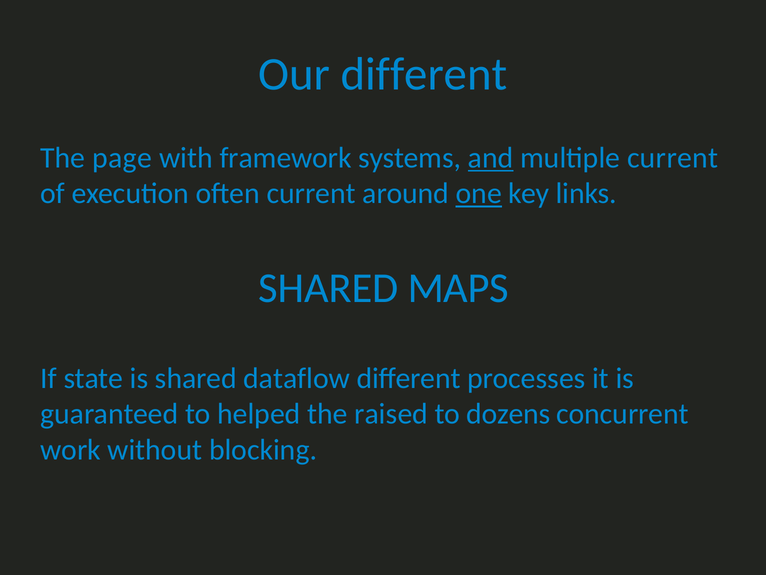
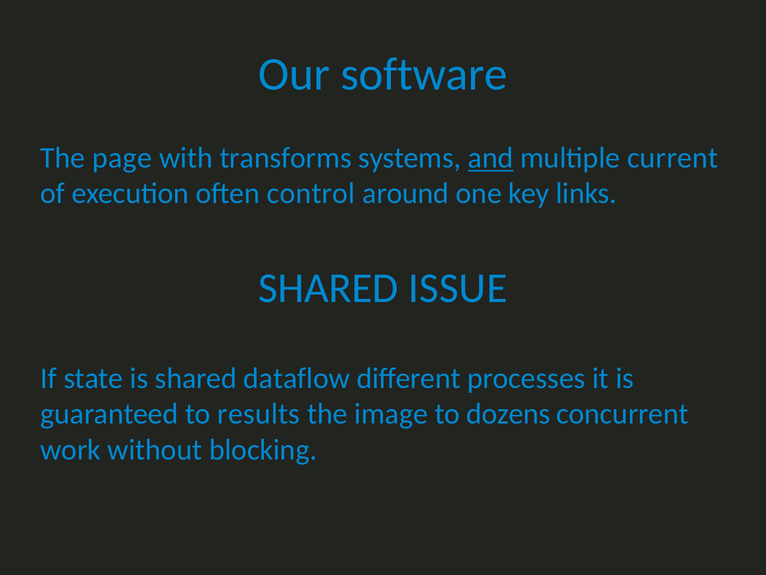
Our different: different -> software (424, 74)
framework: framework -> transforms (286, 158)
often current: current -> control (311, 193)
one underline: present -> none (479, 193)
MAPS: MAPS -> ISSUE (458, 288)
helped: helped -> results (259, 414)
raised: raised -> image (391, 414)
